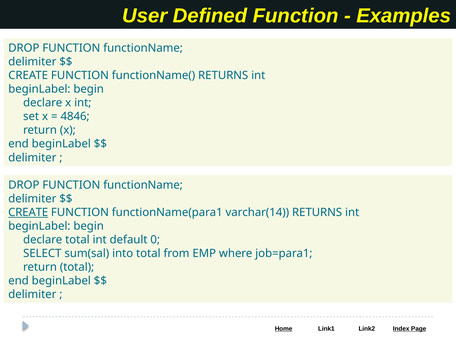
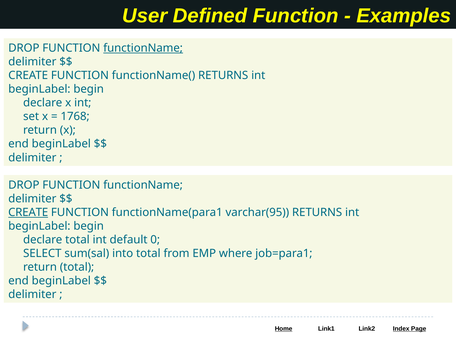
functionName underline: none -> present (143, 48)
4846: 4846 -> 1768 (75, 117)
varchar(14: varchar(14 -> varchar(95 (257, 212)
